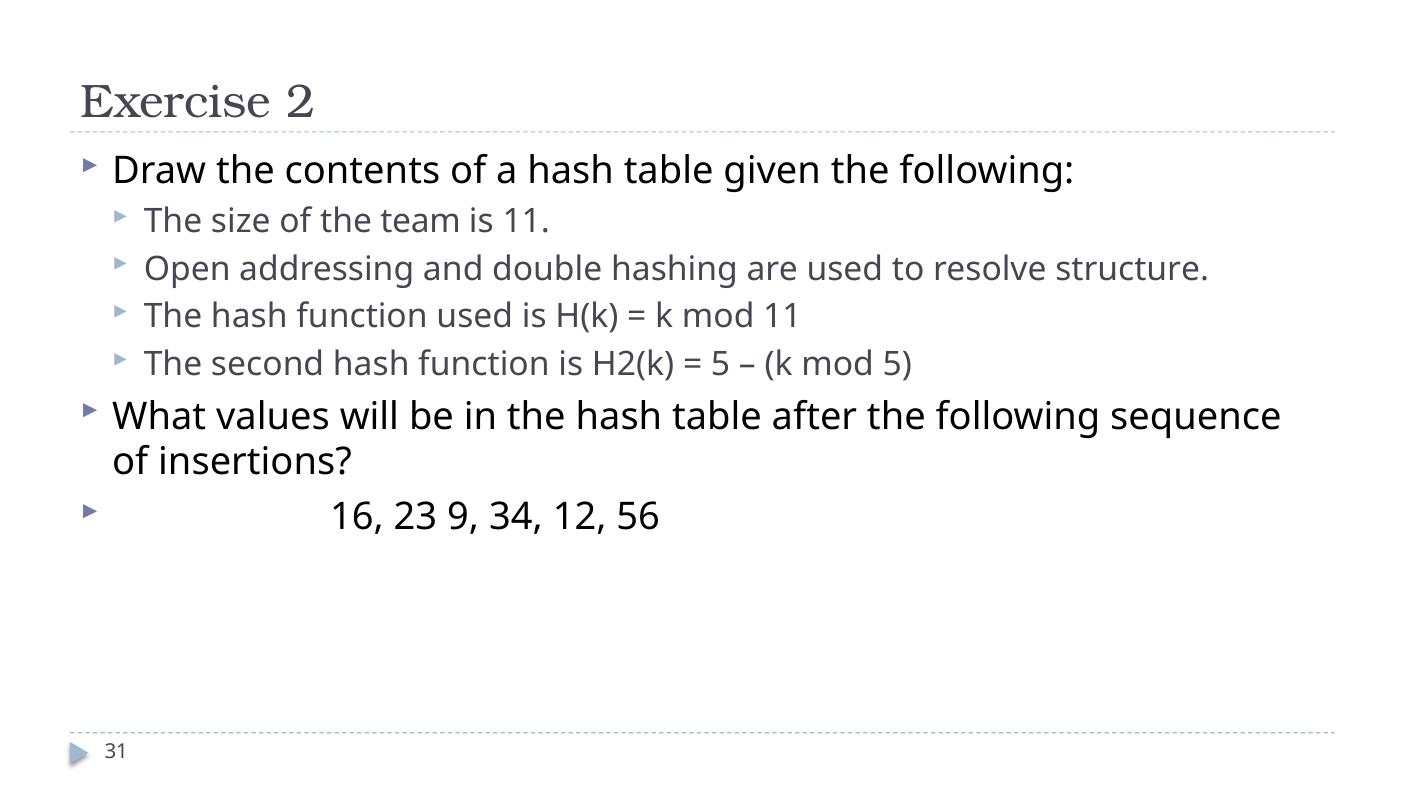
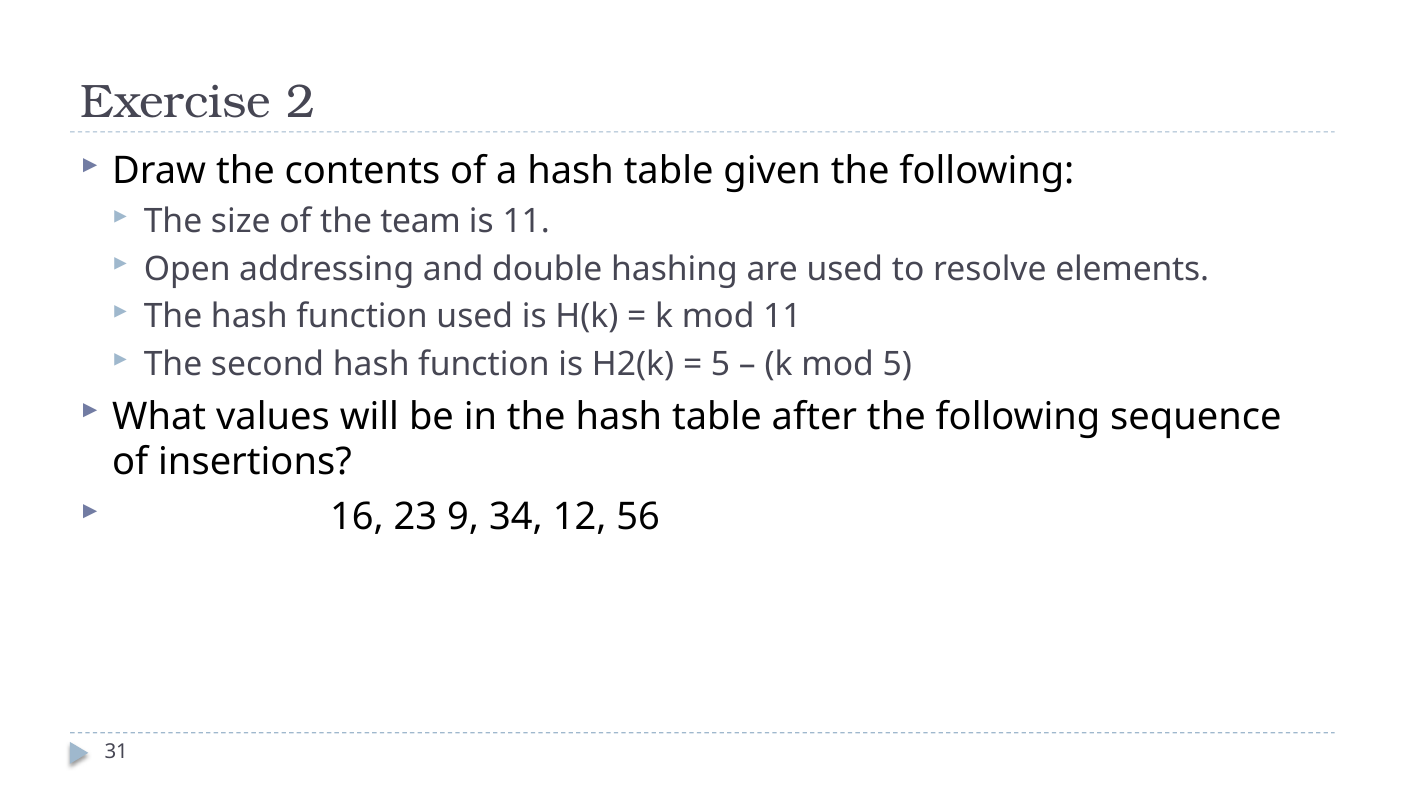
structure: structure -> elements (1132, 269)
